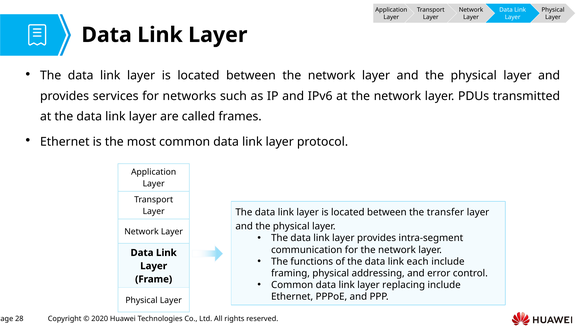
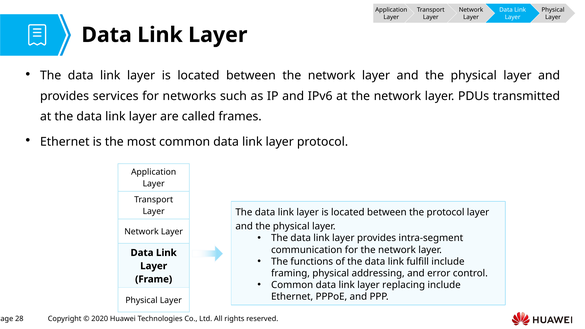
the transfer: transfer -> protocol (446, 212)
each: each -> fulfill (418, 262)
